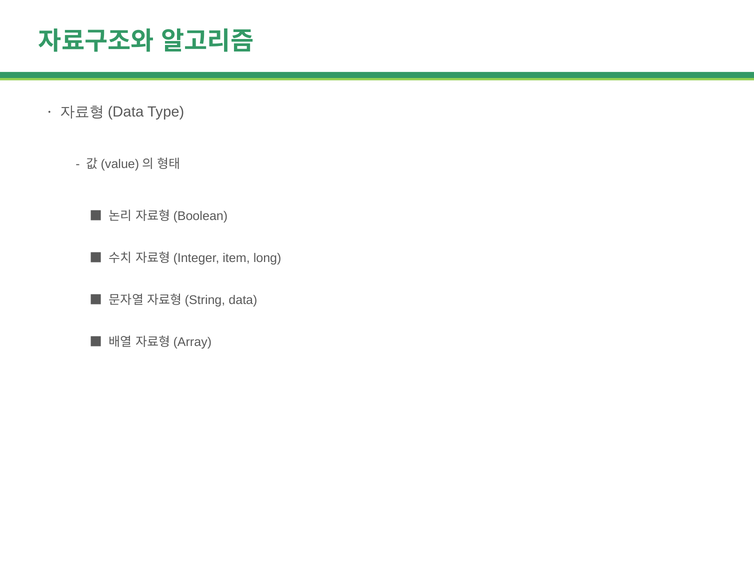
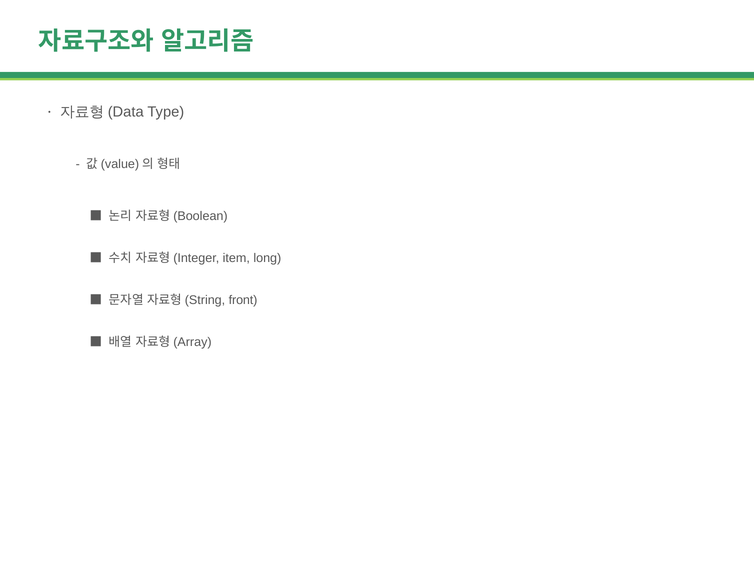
data: data -> front (243, 300)
